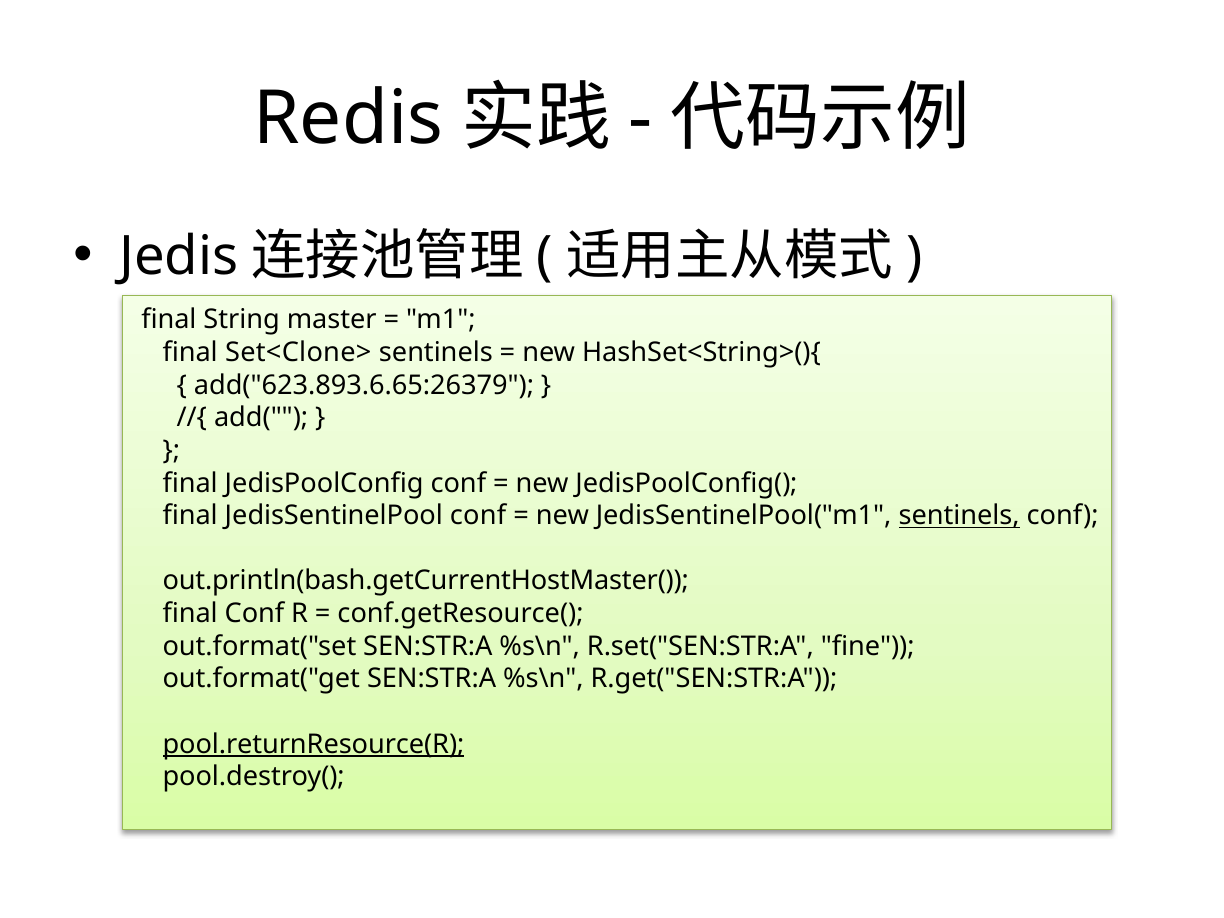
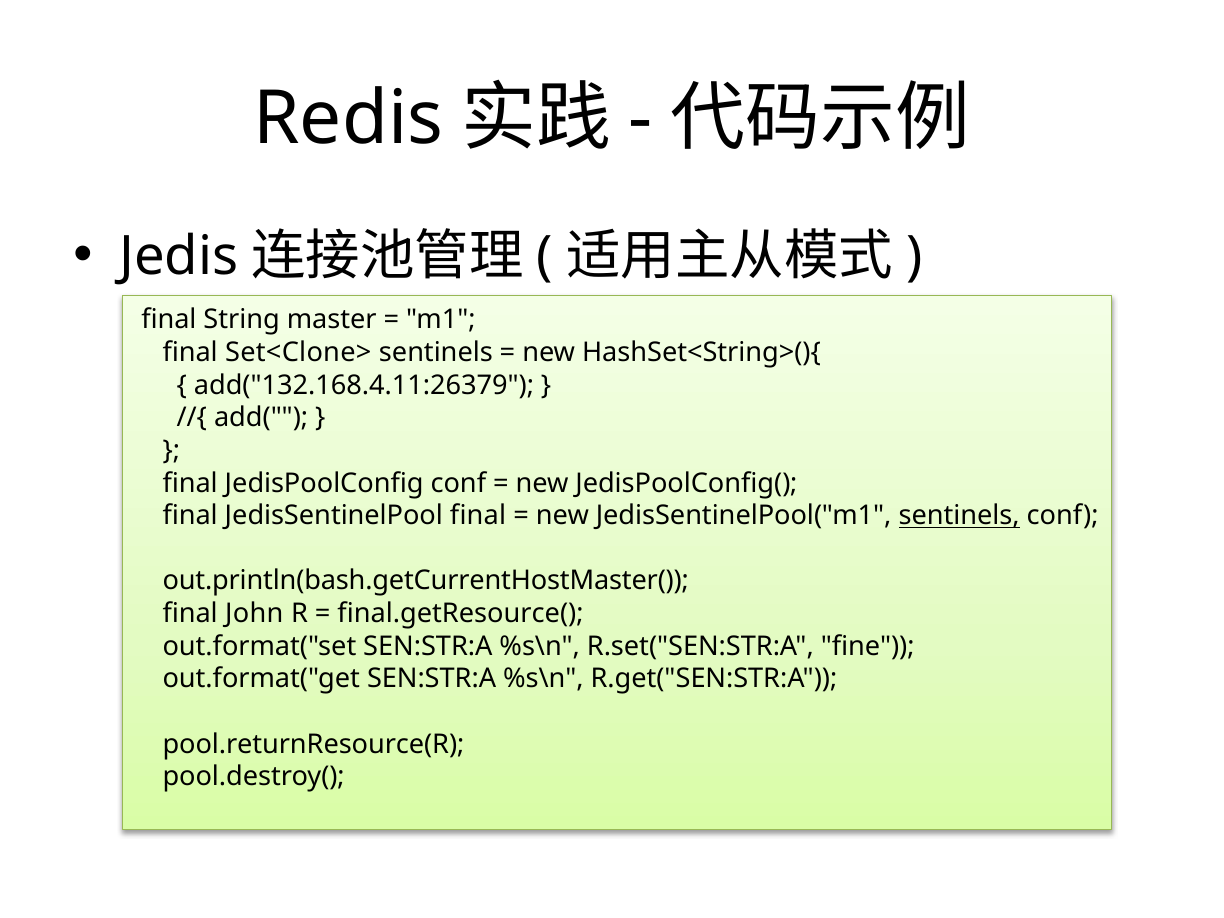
add("623.893.6.65:26379: add("623.893.6.65:26379 -> add("132.168.4.11:26379 (364, 385)
JedisSentinelPool conf: conf -> final (478, 516)
final Conf: Conf -> John (254, 614)
conf.getResource(: conf.getResource( -> final.getResource( (461, 614)
pool.returnResource(R underline: present -> none (313, 744)
